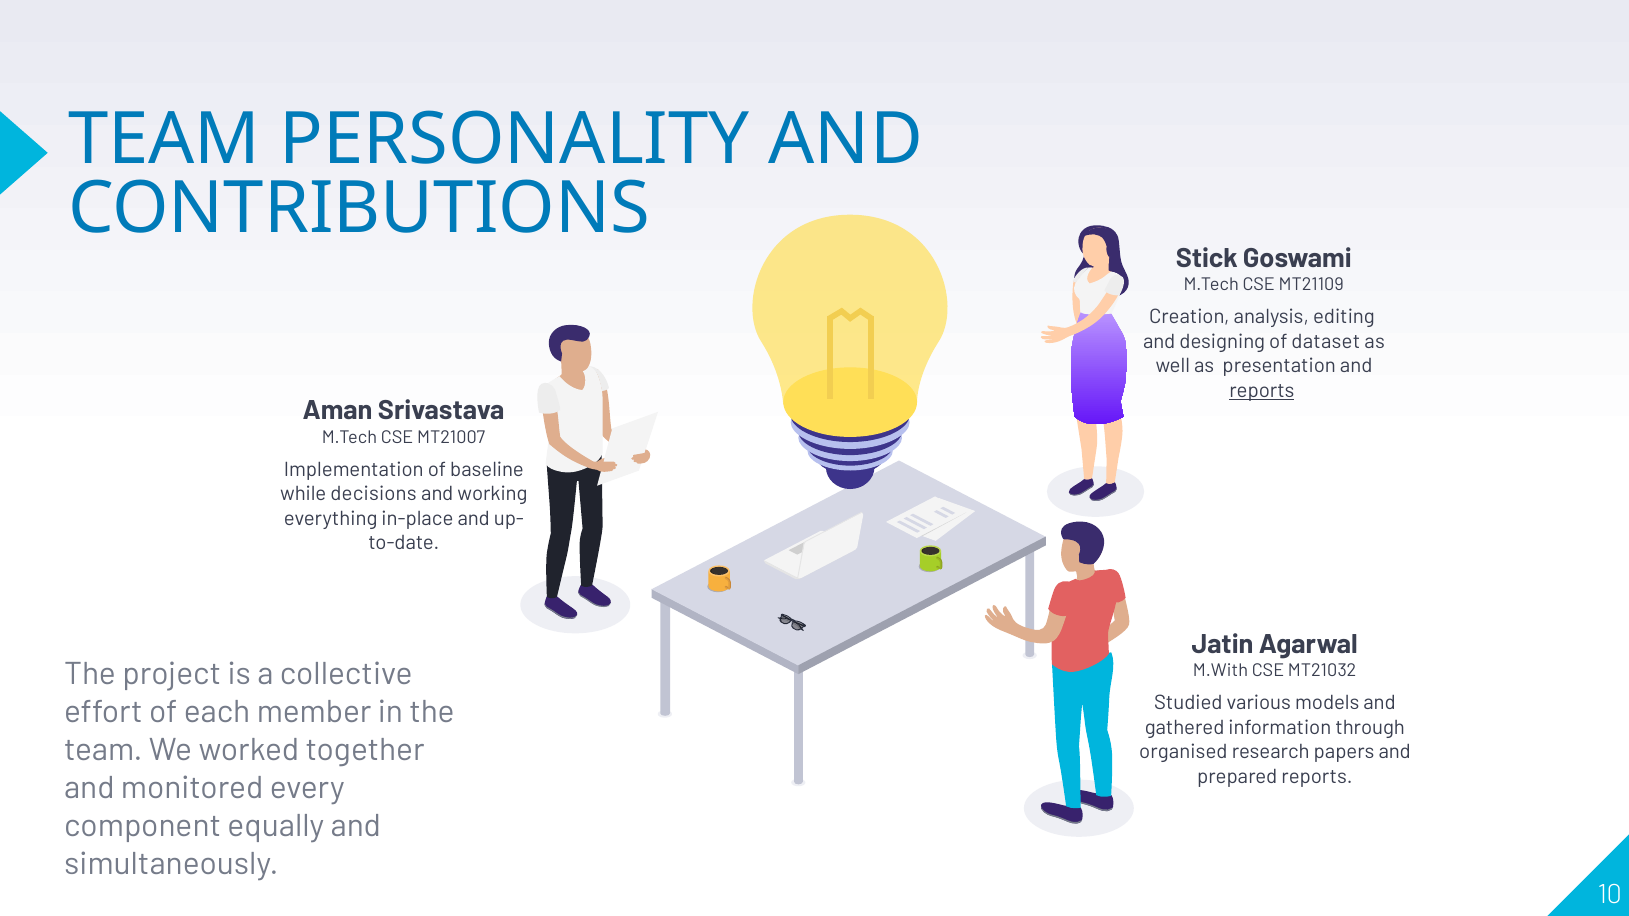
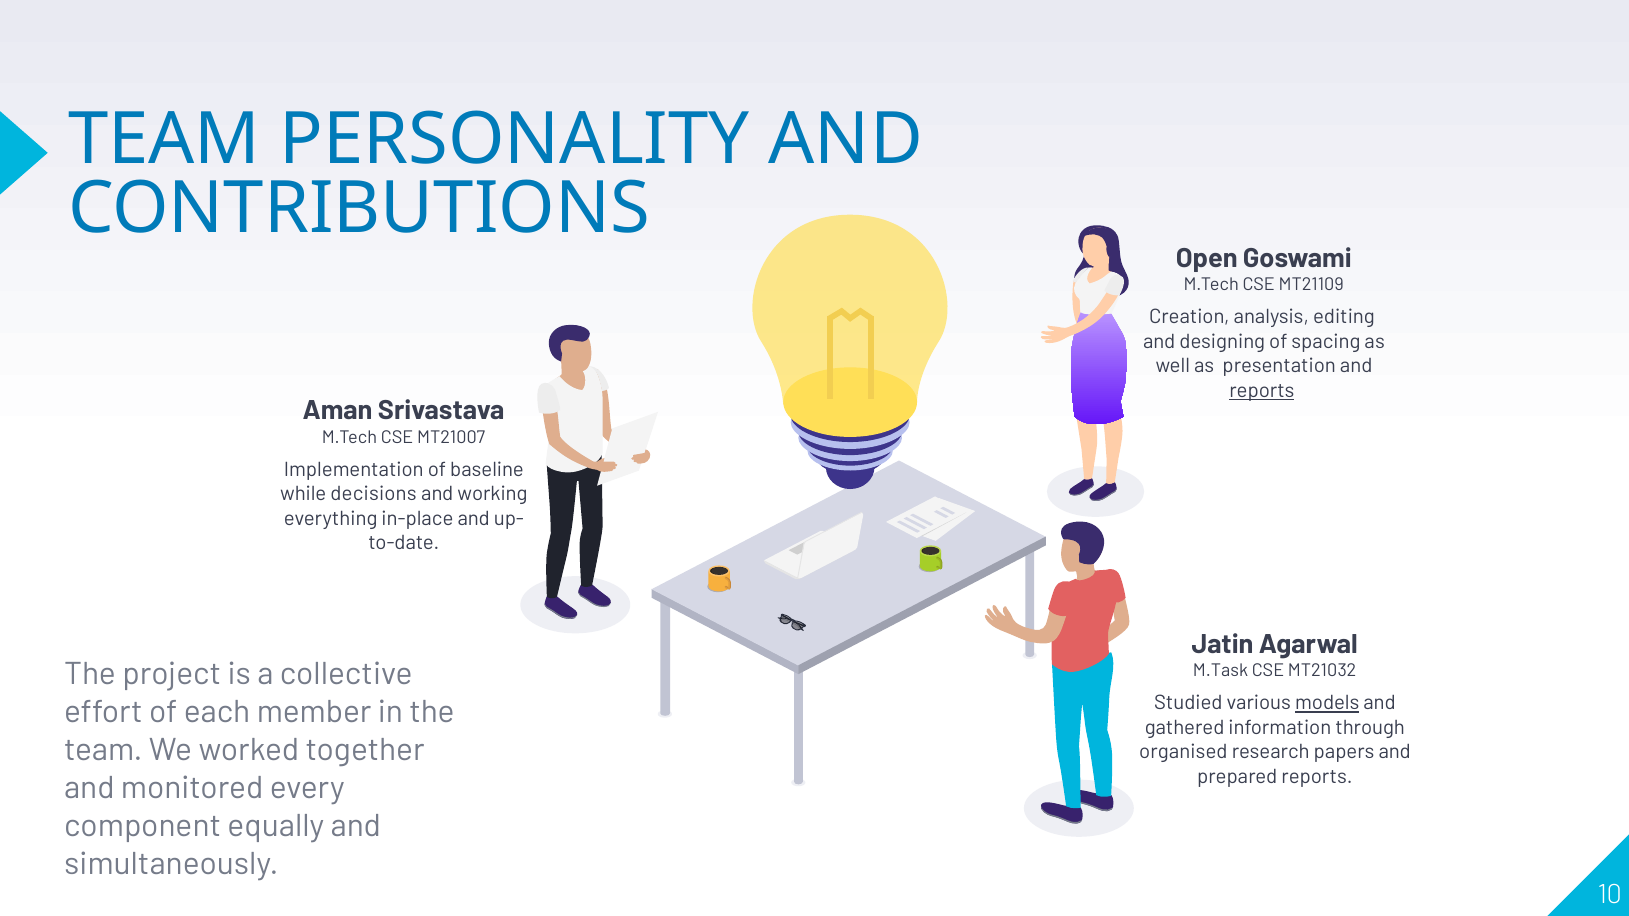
Stick: Stick -> Open (1207, 258)
dataset: dataset -> spacing (1326, 342)
M.With: M.With -> M.Task (1220, 671)
models underline: none -> present (1327, 703)
